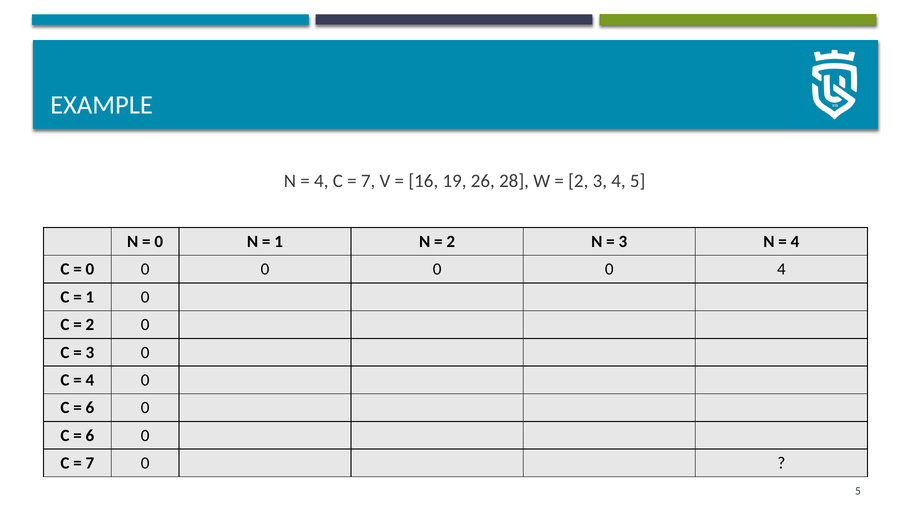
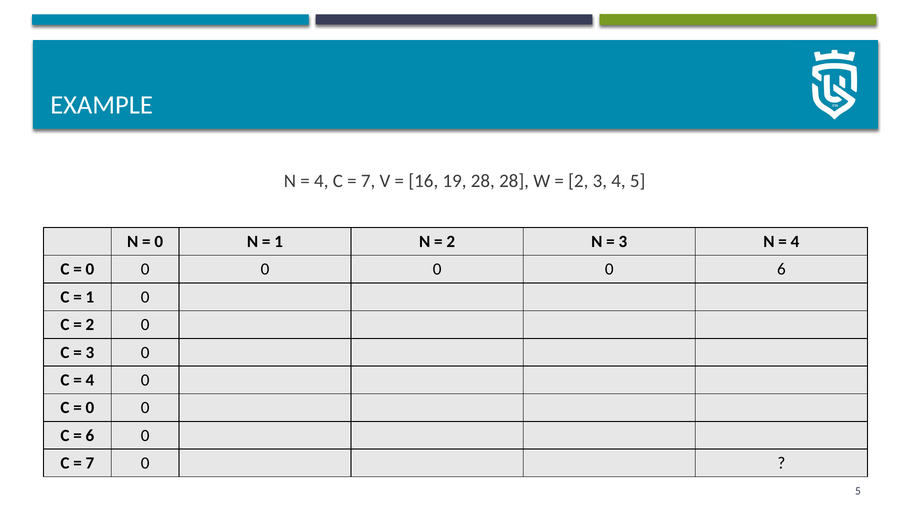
19 26: 26 -> 28 (483, 181)
0 4: 4 -> 6 (781, 270)
6: 6 -> 0 (90, 408)
